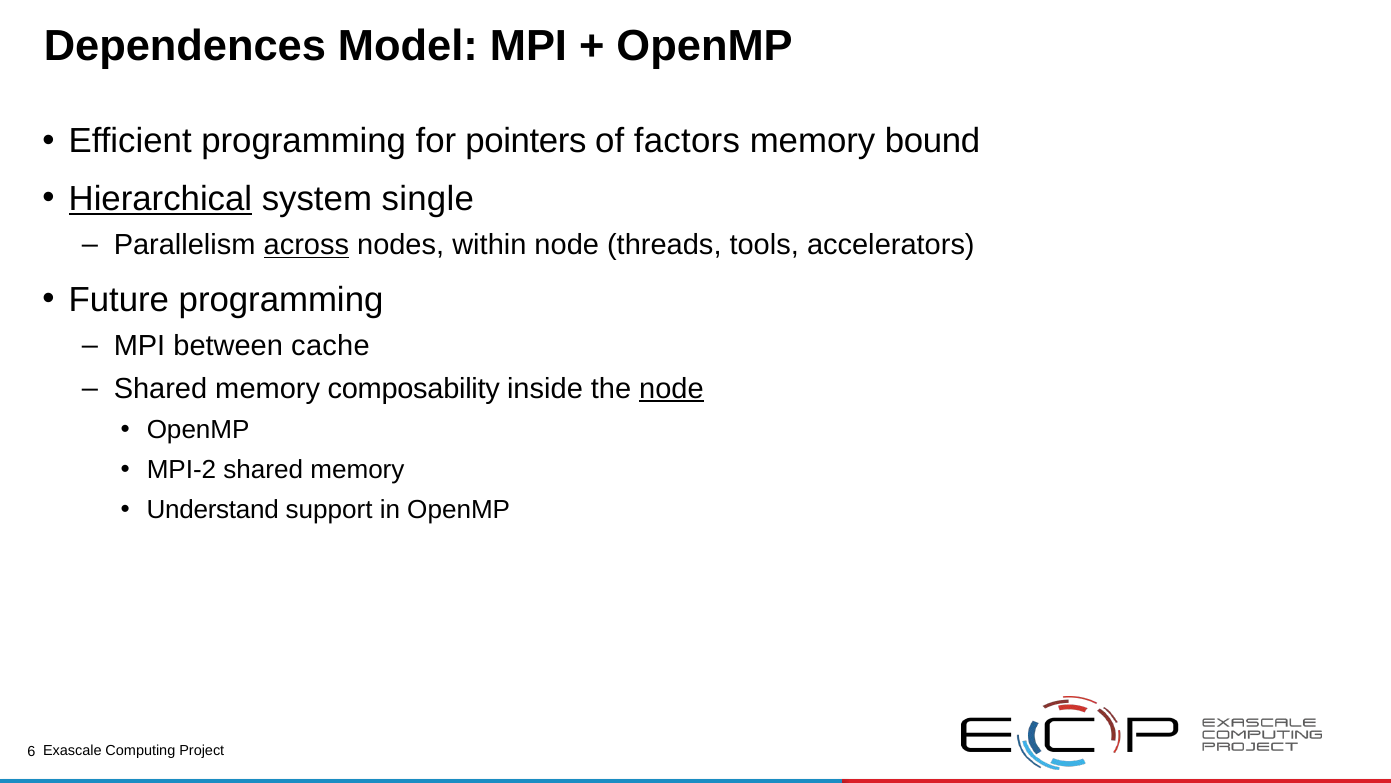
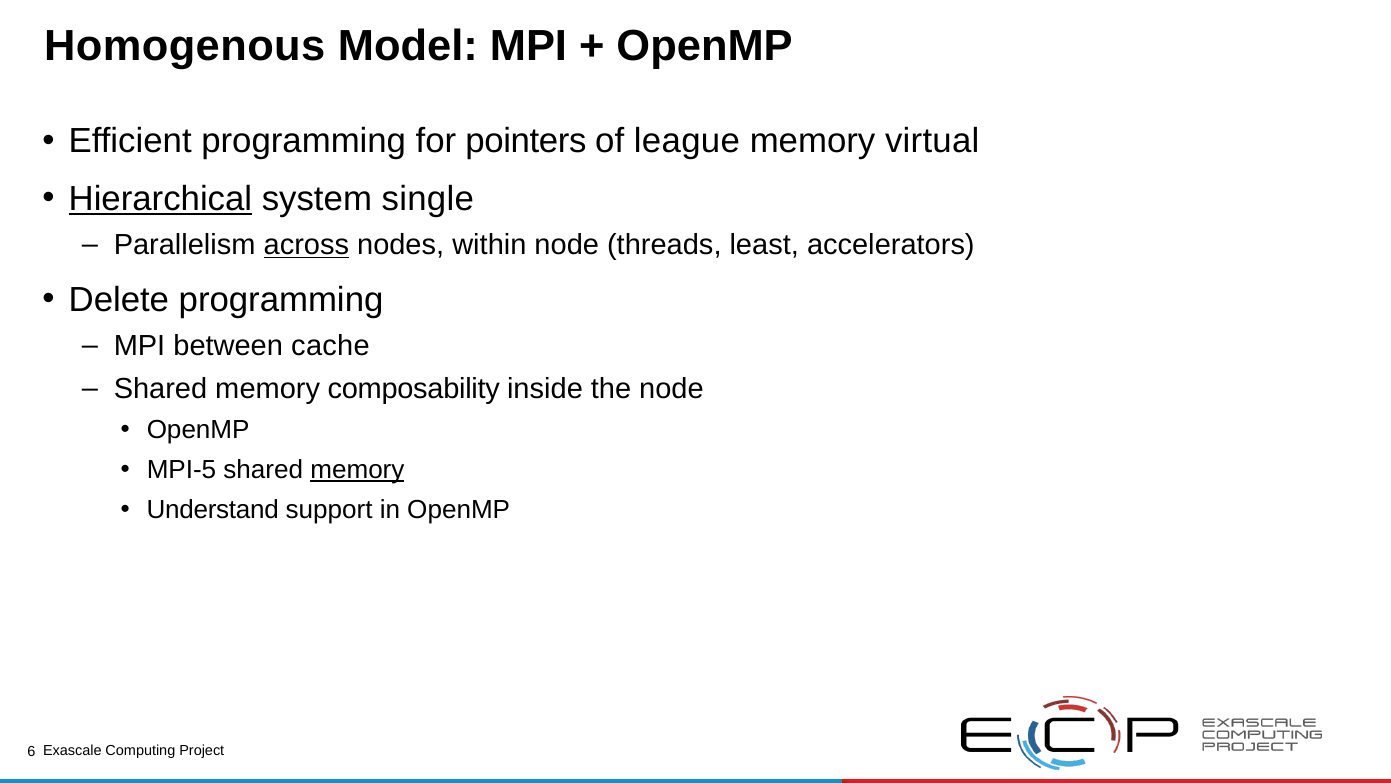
Dependences: Dependences -> Homogenous (185, 46)
factors: factors -> league (687, 141)
bound: bound -> virtual (932, 141)
tools: tools -> least (764, 245)
Future: Future -> Delete (119, 299)
node underline: present -> none (671, 388)
MPI-2: MPI-2 -> MPI-5 (181, 469)
memory underline: none -> present (357, 469)
